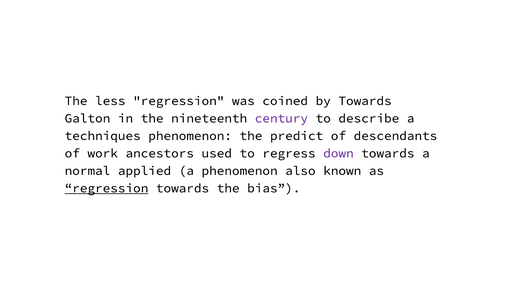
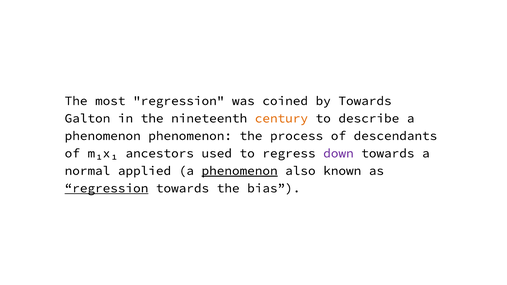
less: less -> most (110, 101)
century colour: purple -> orange (281, 118)
techniques: techniques -> phenomenon (103, 136)
predict: predict -> process (297, 136)
work: work -> m₁x₁ (103, 153)
phenomenon underline: none -> present (240, 171)
